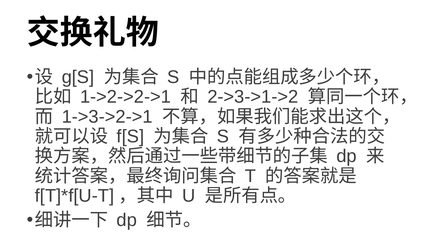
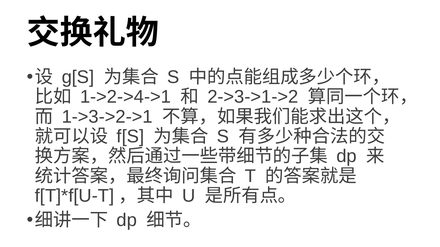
1->2->2->1: 1->2->2->1 -> 1->2->4->1 (126, 97)
